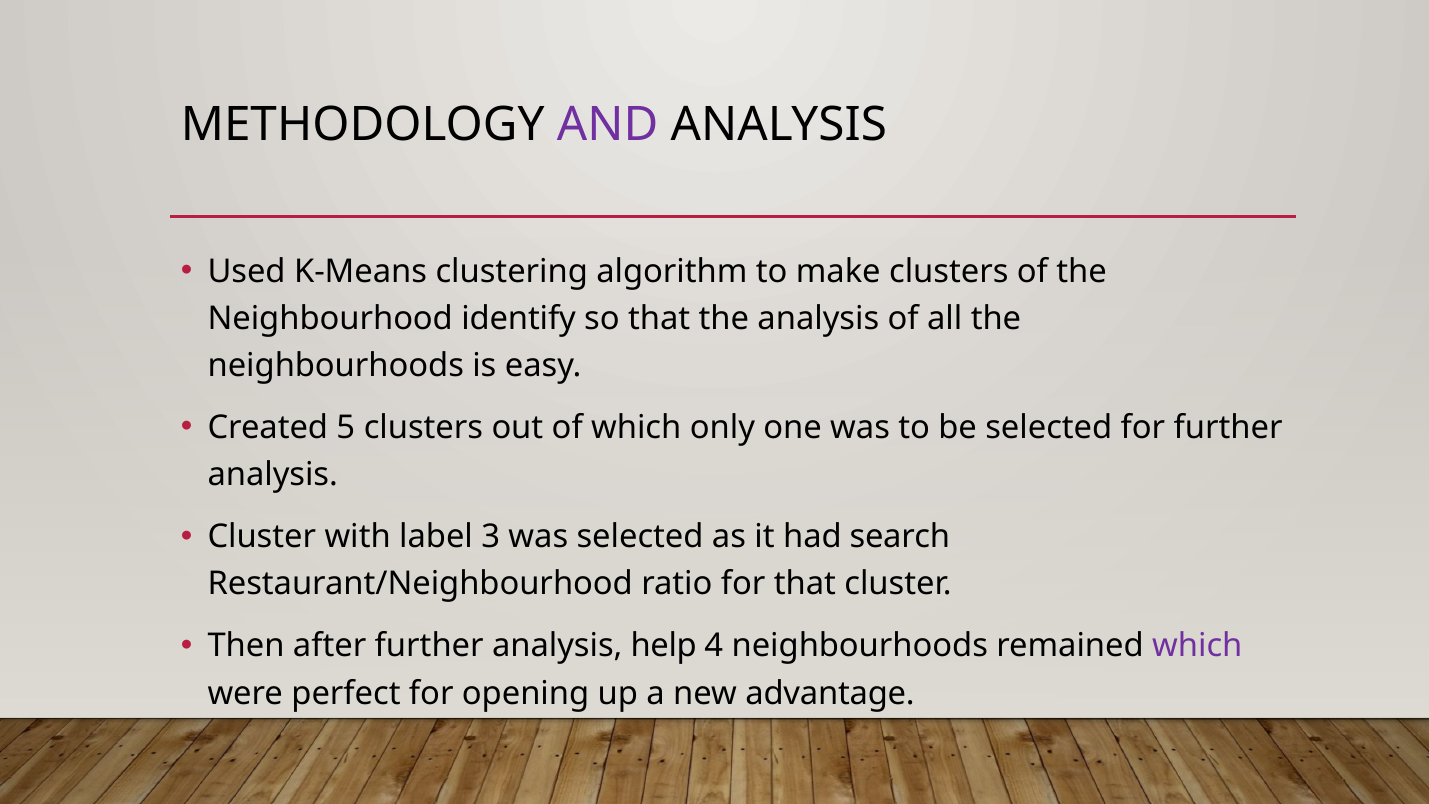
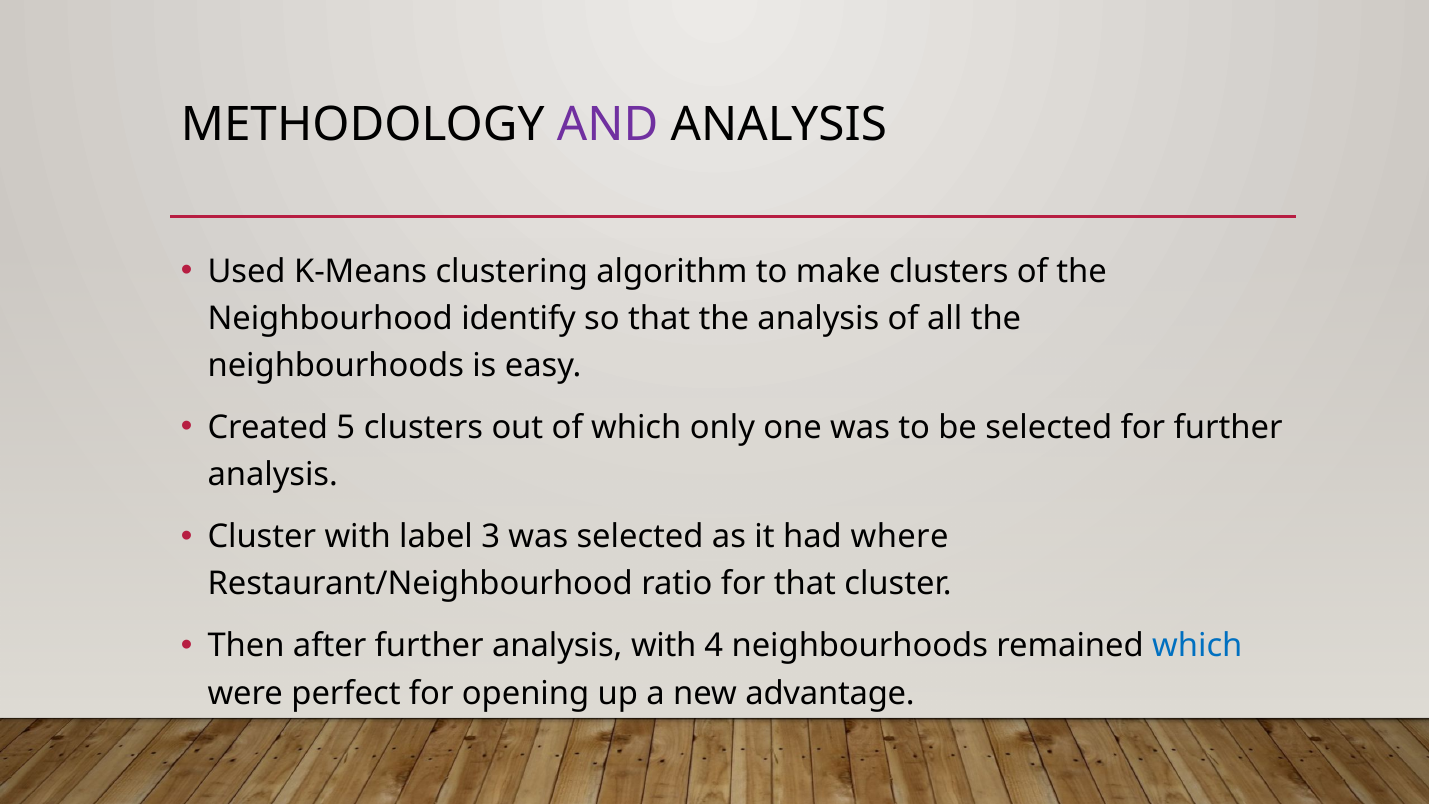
search: search -> where (900, 537)
analysis help: help -> with (664, 646)
which colour: purple -> blue (1197, 646)
